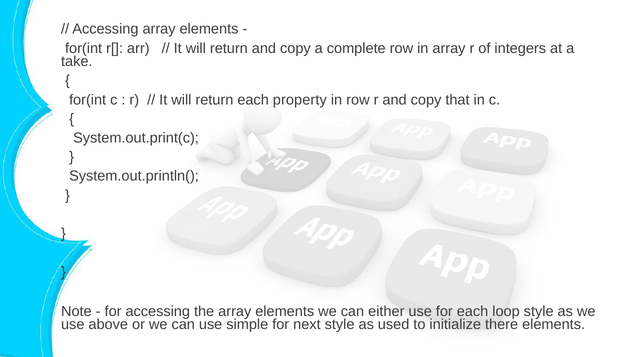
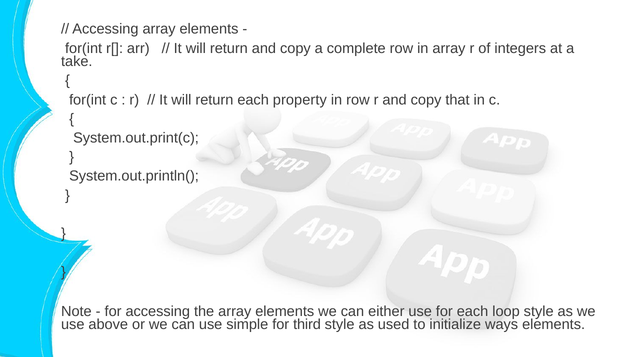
next: next -> third (307, 325)
there: there -> ways (502, 325)
